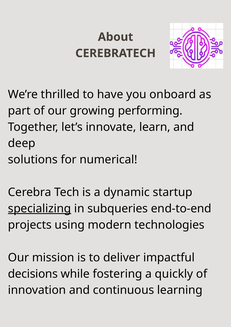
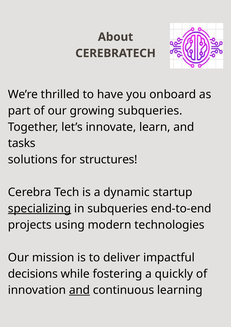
growing performing: performing -> subqueries (150, 111)
deep: deep -> tasks (22, 143)
numerical: numerical -> structures (109, 160)
and underline: none -> present (79, 290)
